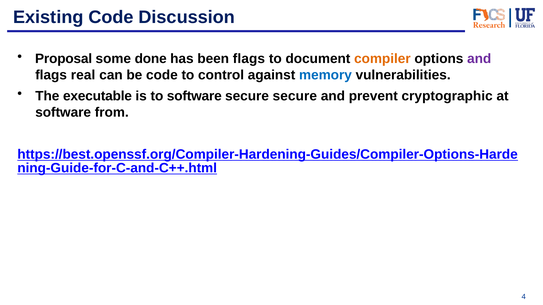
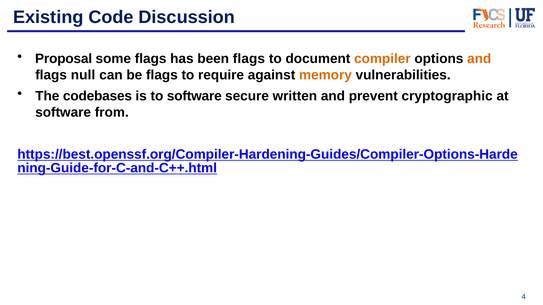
some done: done -> flags (151, 59)
and colour: purple -> orange (479, 59)
real: real -> null (83, 75)
be code: code -> flags (162, 75)
control: control -> require (221, 75)
memory colour: blue -> orange (325, 75)
executable: executable -> codebases (97, 96)
secure secure: secure -> written (295, 96)
